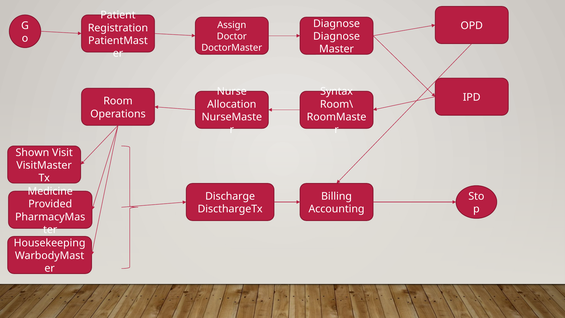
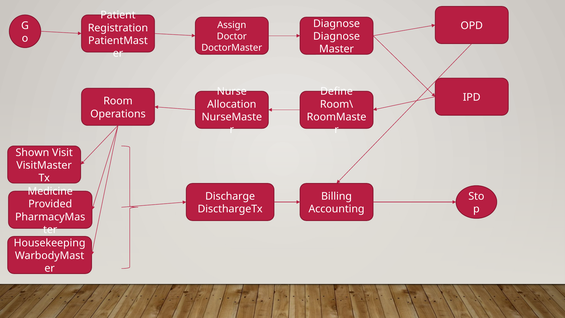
Syntax: Syntax -> Define (337, 91)
